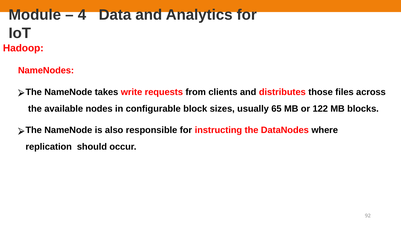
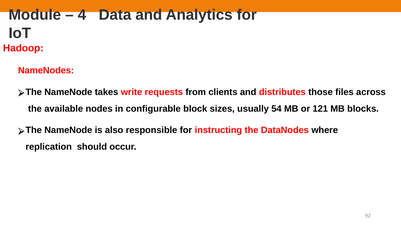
65: 65 -> 54 (276, 108)
122: 122 -> 121 (320, 108)
